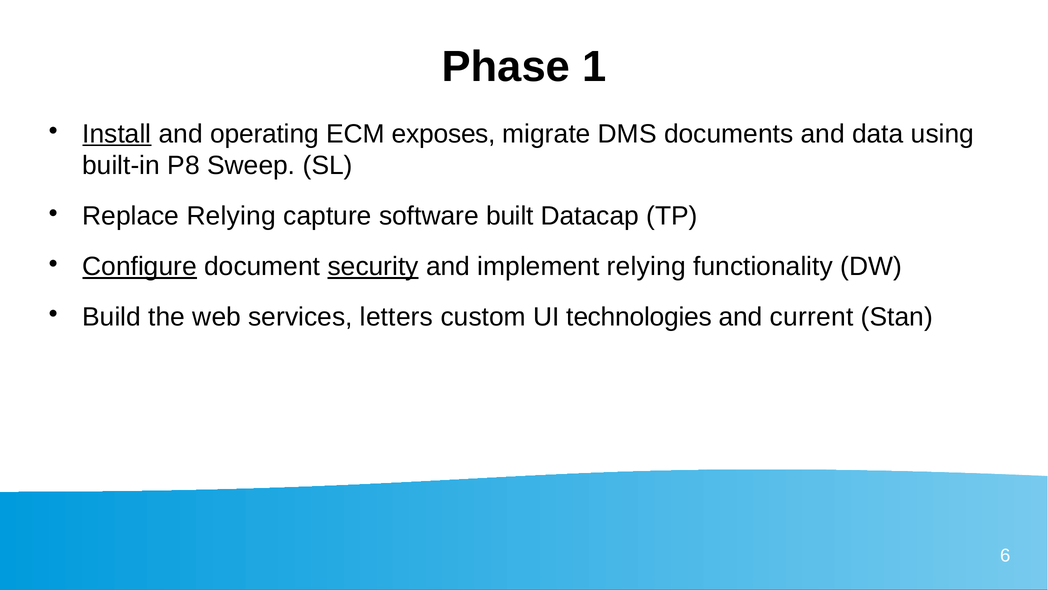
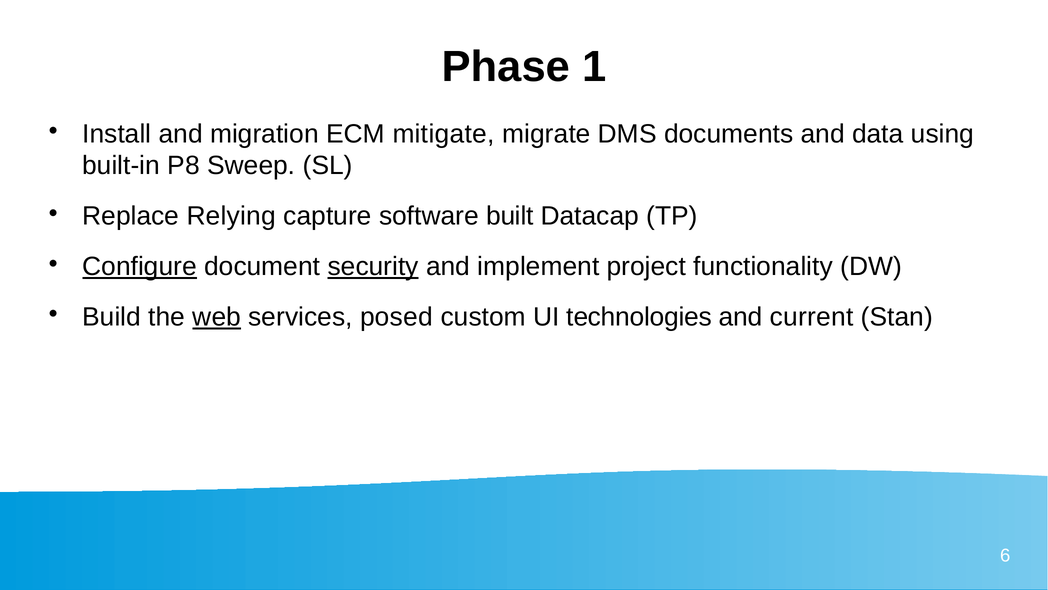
Install underline: present -> none (117, 134)
operating: operating -> migration (264, 134)
exposes: exposes -> mitigate (444, 134)
implement relying: relying -> project (646, 266)
web underline: none -> present (217, 317)
letters: letters -> posed (397, 317)
